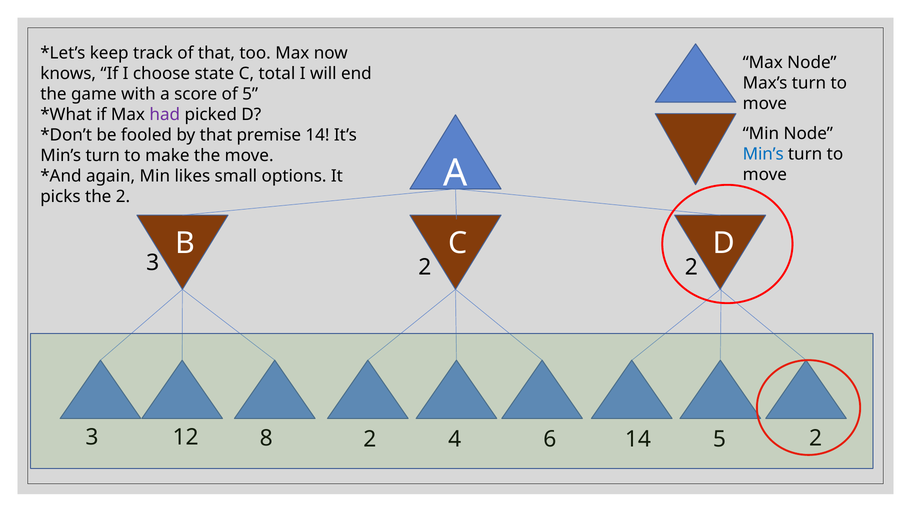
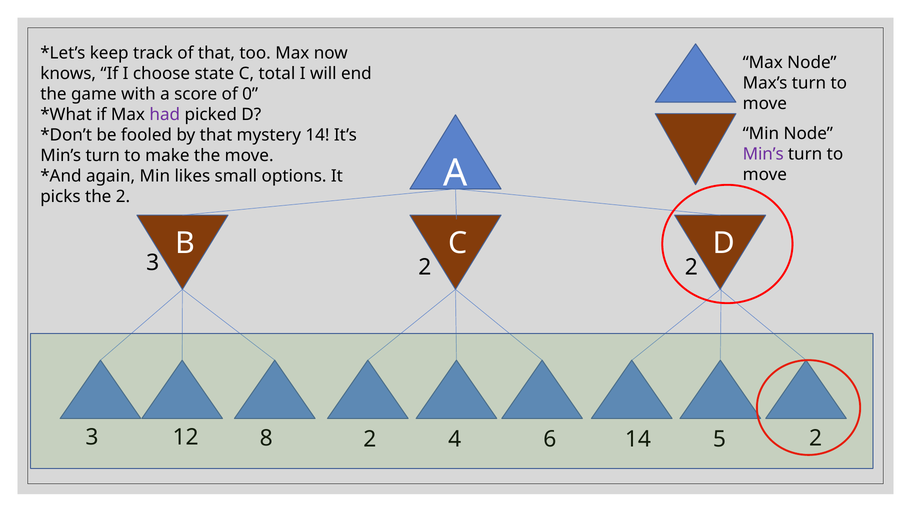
of 5: 5 -> 0 (250, 94)
premise: premise -> mystery (269, 135)
Min’s colour: blue -> purple (763, 154)
